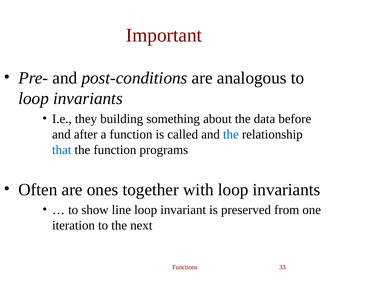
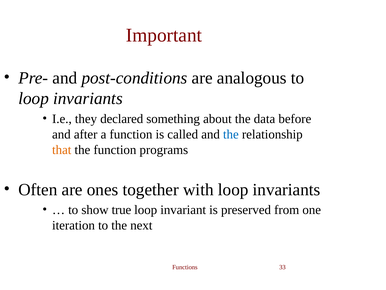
building: building -> declared (122, 119)
that colour: blue -> orange (62, 150)
line: line -> true (121, 210)
